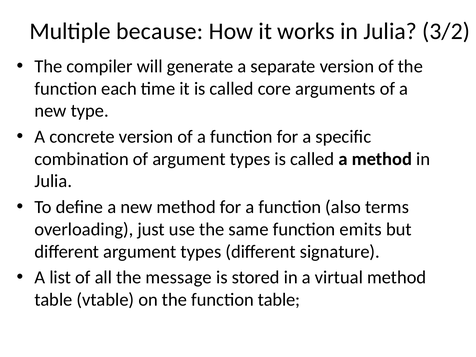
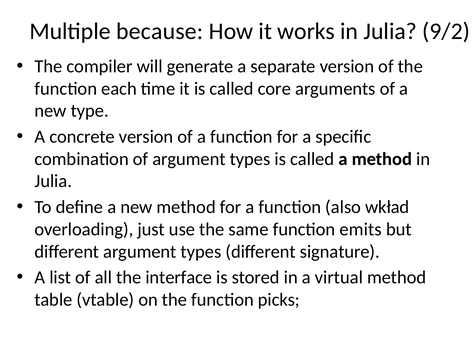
3/2: 3/2 -> 9/2 (446, 31)
terms: terms -> wkład (387, 207)
message: message -> interface (179, 278)
function table: table -> picks (279, 300)
